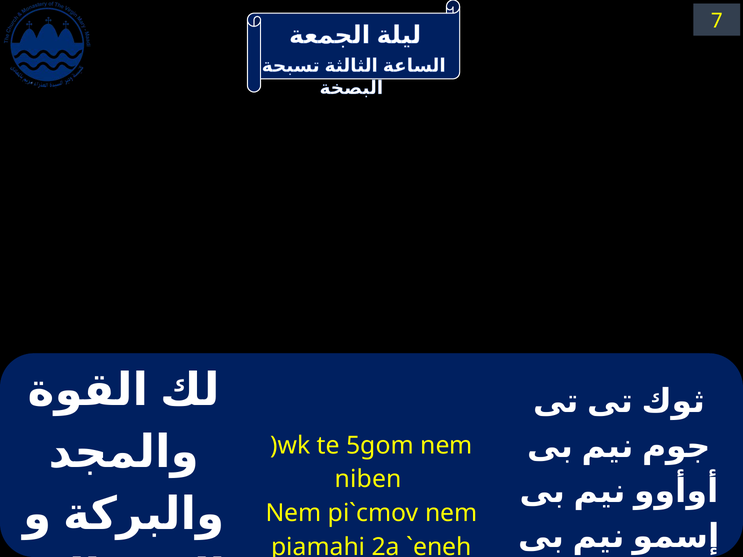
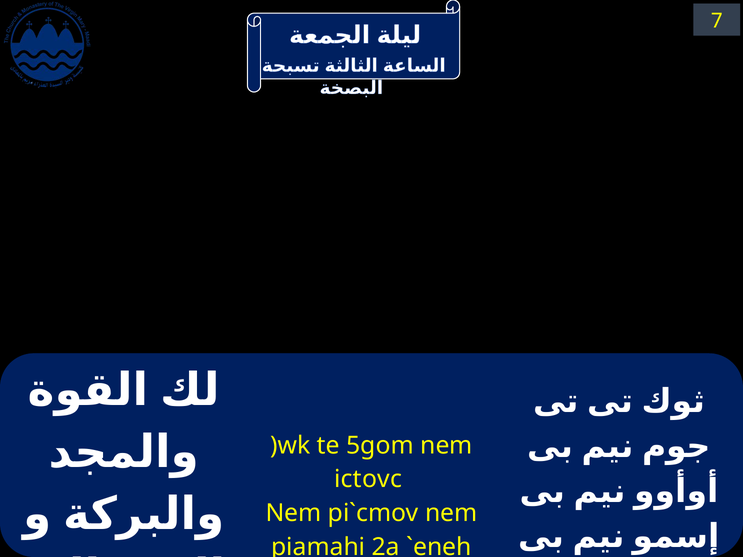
niben: niben -> ictovc (368, 480)
